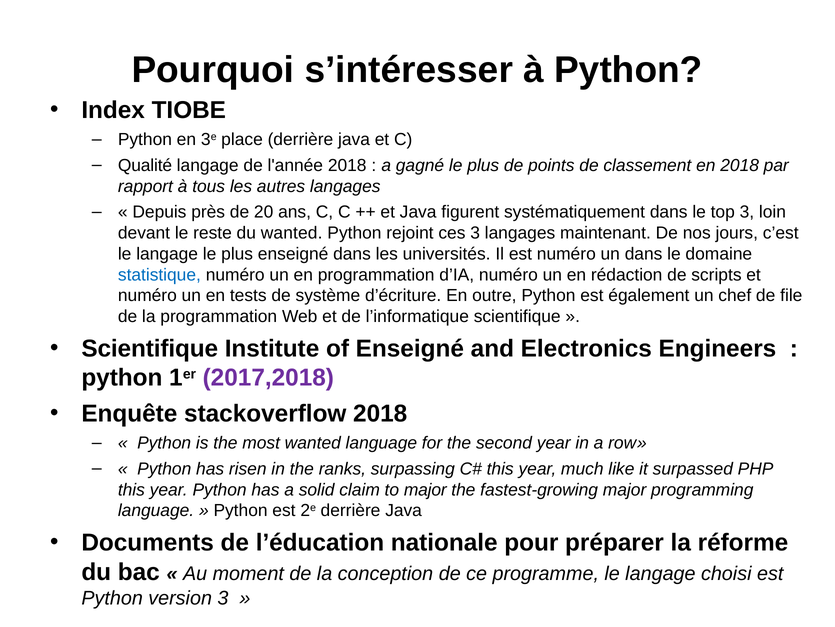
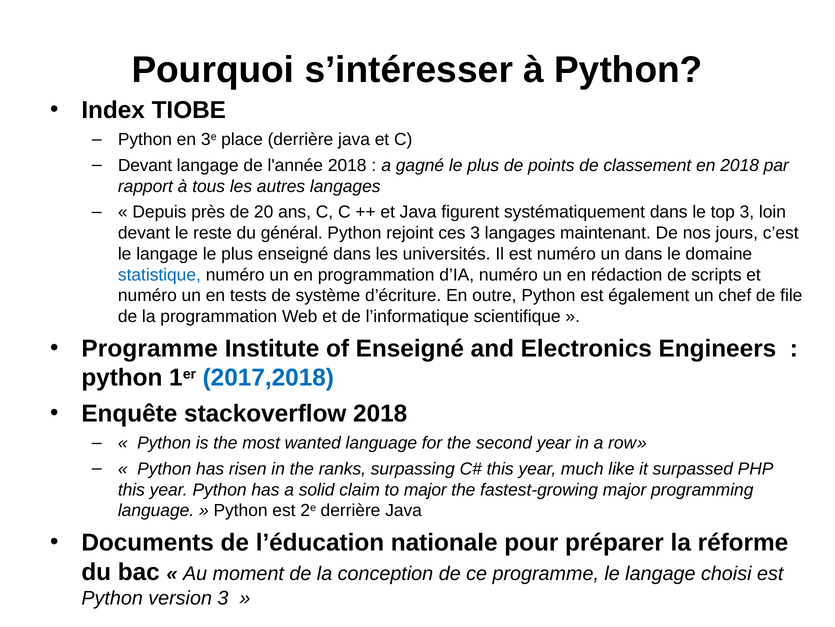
Qualité: Qualité -> Devant (145, 165)
du wanted: wanted -> général (292, 233)
Scientifique: Scientifique -> Programme (150, 348)
2017,2018 colour: purple -> blue (268, 377)
